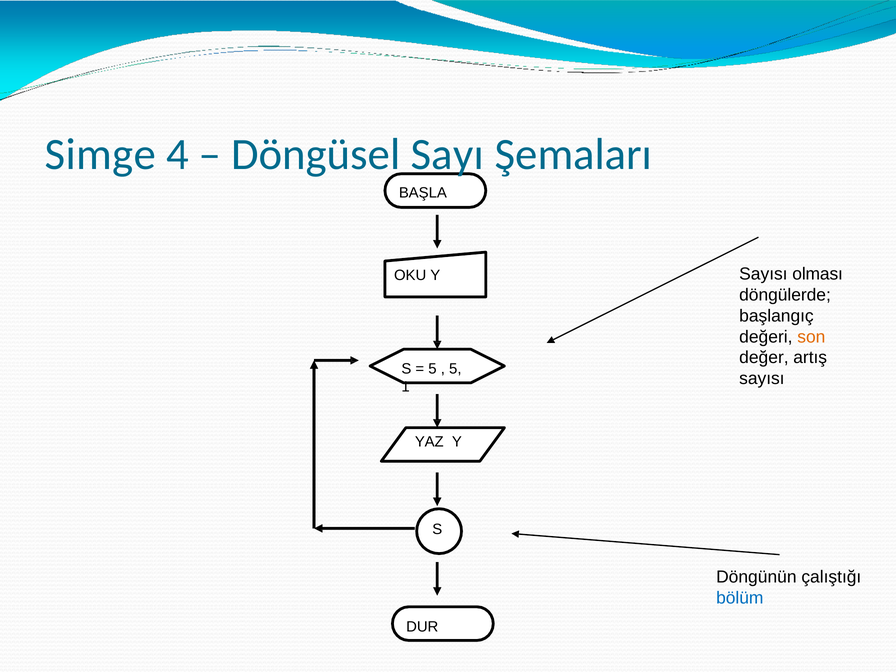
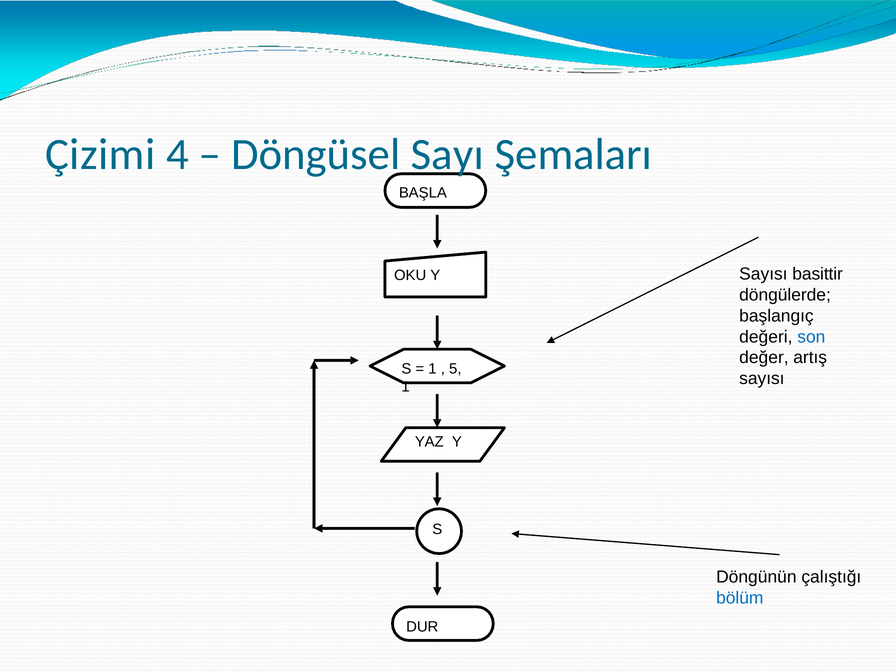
Simge: Simge -> Çizimi (100, 155)
olması: olması -> basittir (818, 274)
son colour: orange -> blue (811, 337)
5: 5 -> 1 (432, 369)
